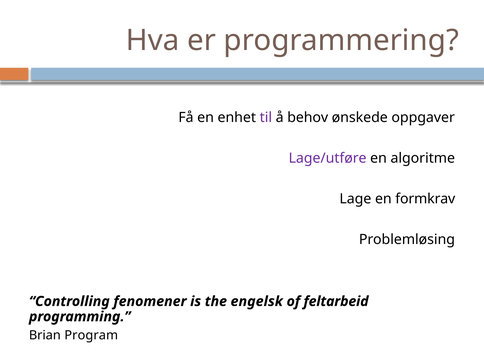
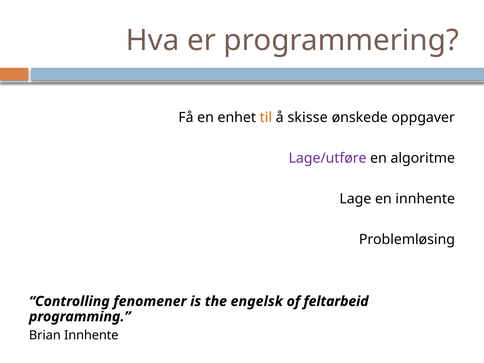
til colour: purple -> orange (266, 118)
behov: behov -> skisse (308, 118)
en formkrav: formkrav -> innhente (425, 199)
Brian Program: Program -> Innhente (91, 335)
